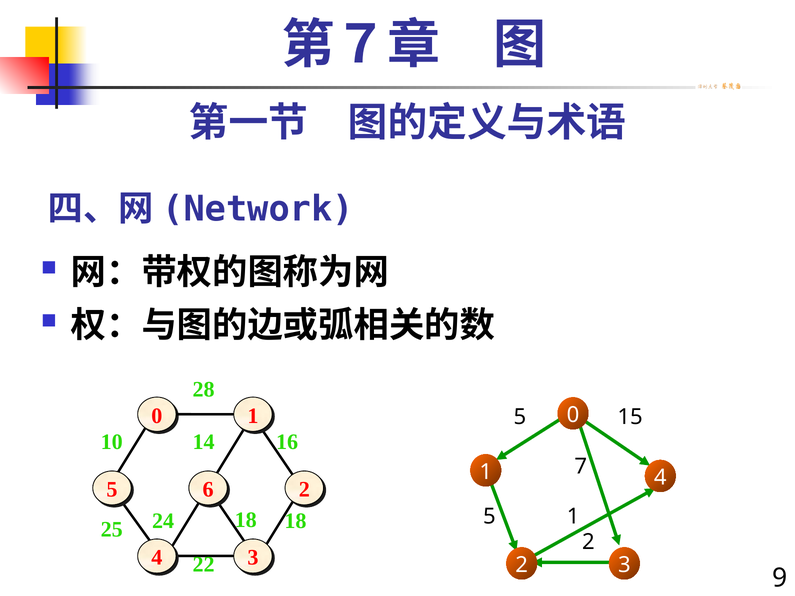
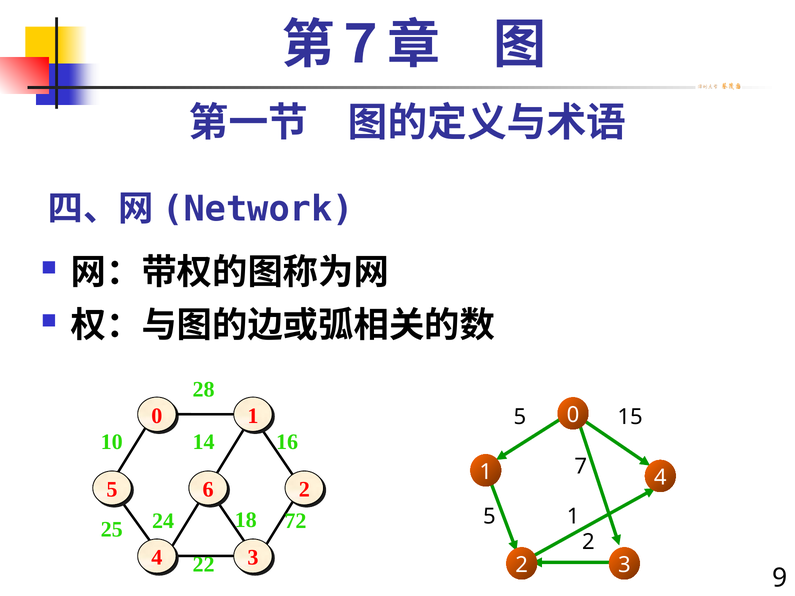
18 18: 18 -> 72 (295, 521)
